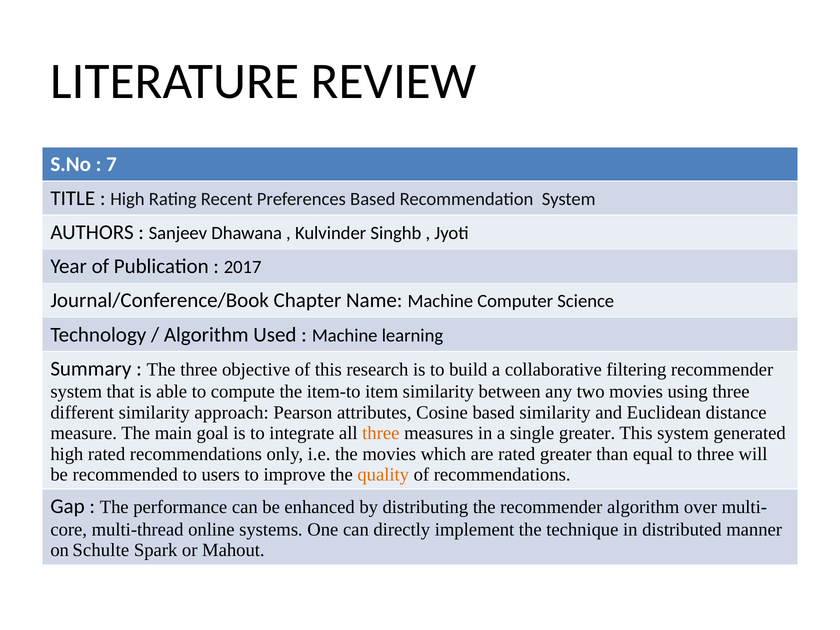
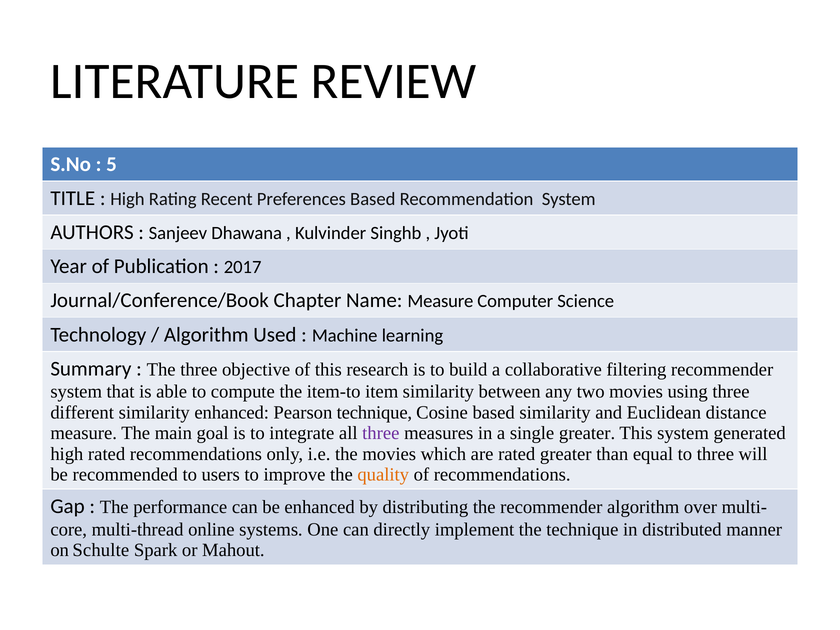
7: 7 -> 5 (111, 164)
Name Machine: Machine -> Measure (440, 301)
similarity approach: approach -> enhanced (232, 412)
Pearson attributes: attributes -> technique (374, 412)
three colour: orange -> purple (381, 433)
